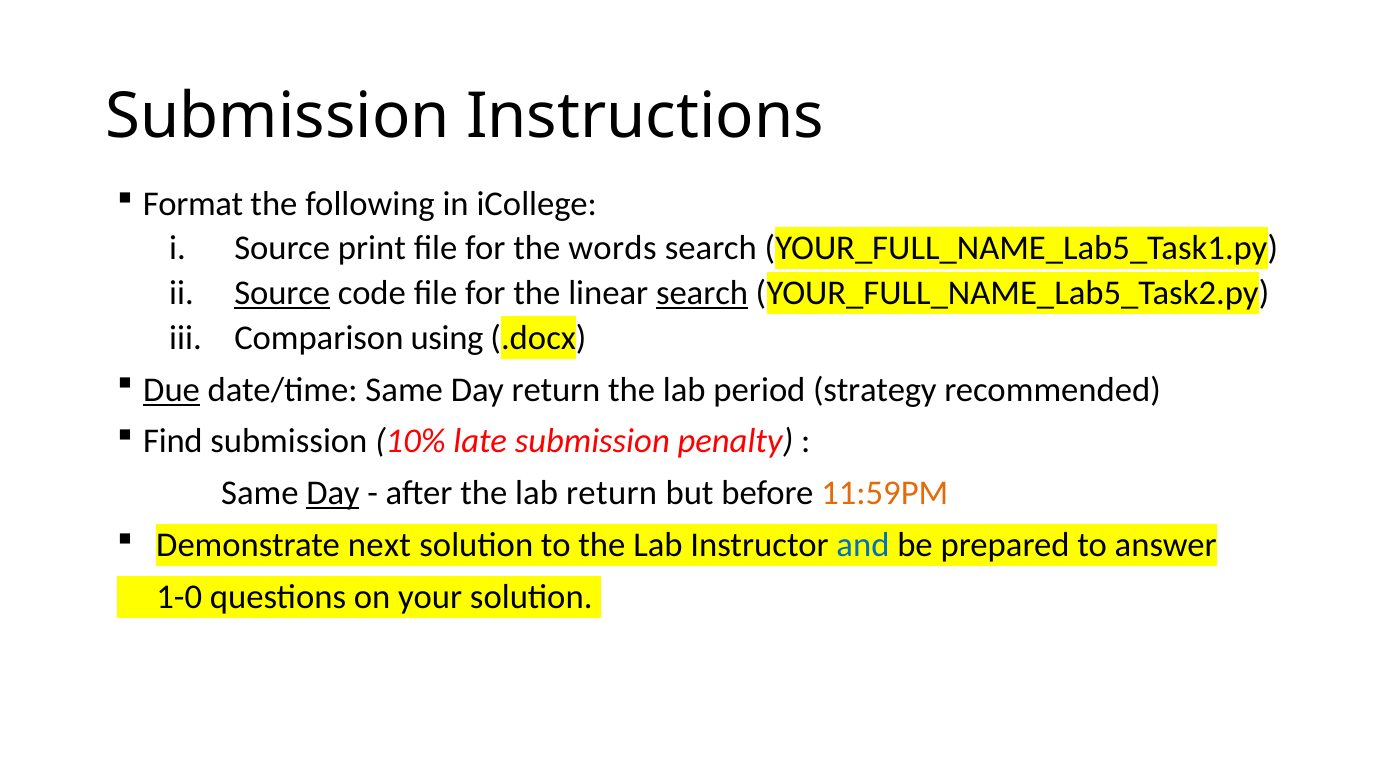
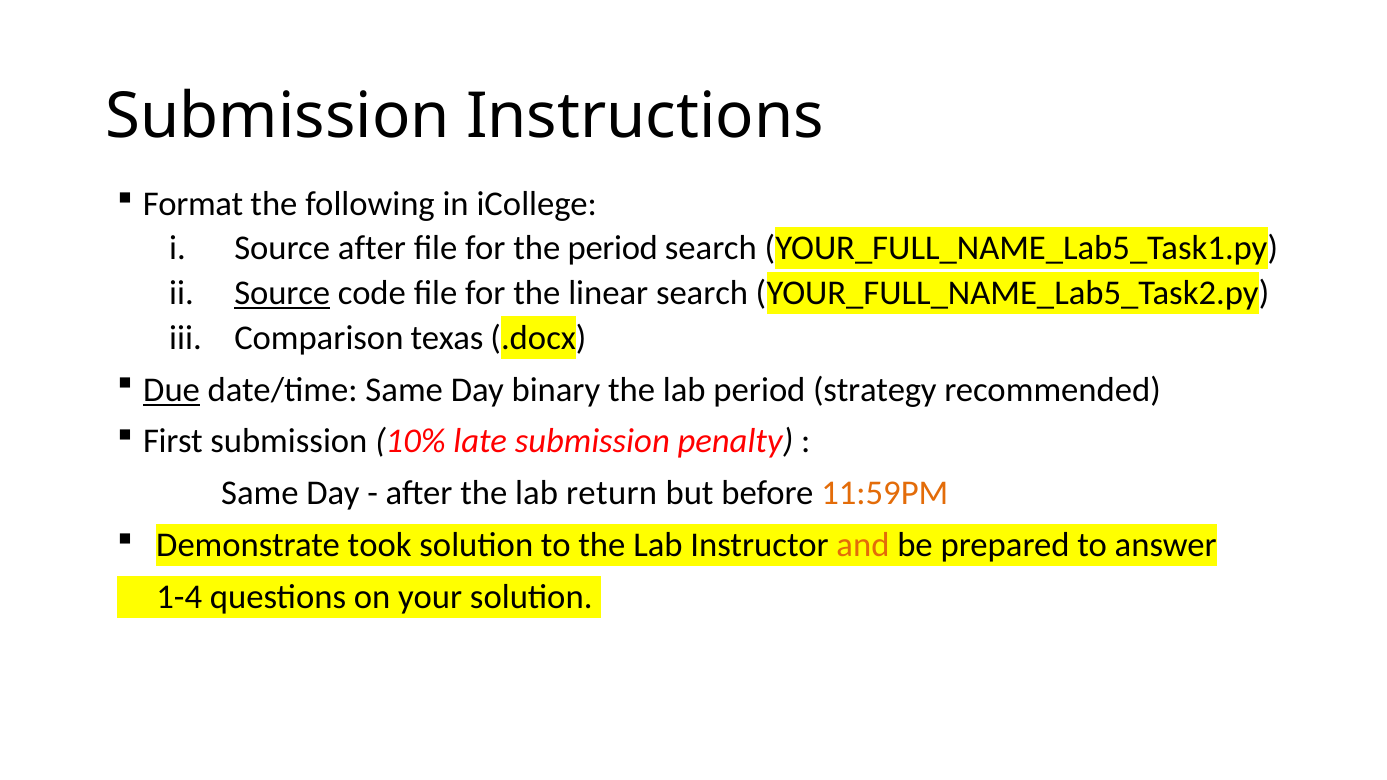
Source print: print -> after (372, 249)
the words: words -> period (613, 249)
search underline: present -> none (702, 293)
using: using -> texas (447, 338)
Day return: return -> binary (556, 390)
Find: Find -> First (173, 442)
Day underline: present -> none (333, 494)
next: next -> took (380, 545)
and colour: blue -> orange (863, 545)
1-0: 1-0 -> 1-4 (179, 597)
